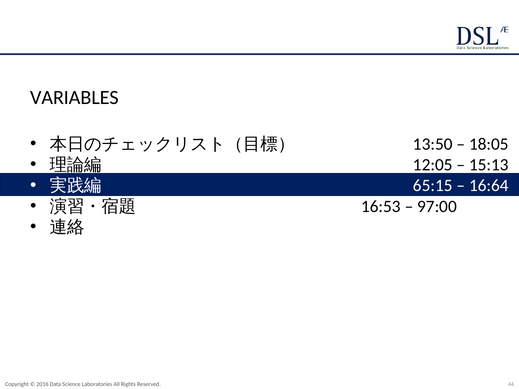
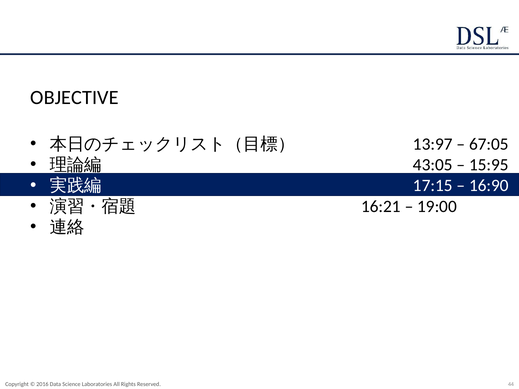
VARIABLES: VARIABLES -> OBJECTIVE (74, 98)
13:50: 13:50 -> 13:97 (433, 144)
18:05: 18:05 -> 67:05 (489, 144)
12:05: 12:05 -> 43:05 (433, 165)
15:13: 15:13 -> 15:95 (489, 165)
65:15: 65:15 -> 17:15 (433, 186)
16:64: 16:64 -> 16:90 (489, 186)
16:53: 16:53 -> 16:21 (381, 206)
97:00: 97:00 -> 19:00 (437, 206)
